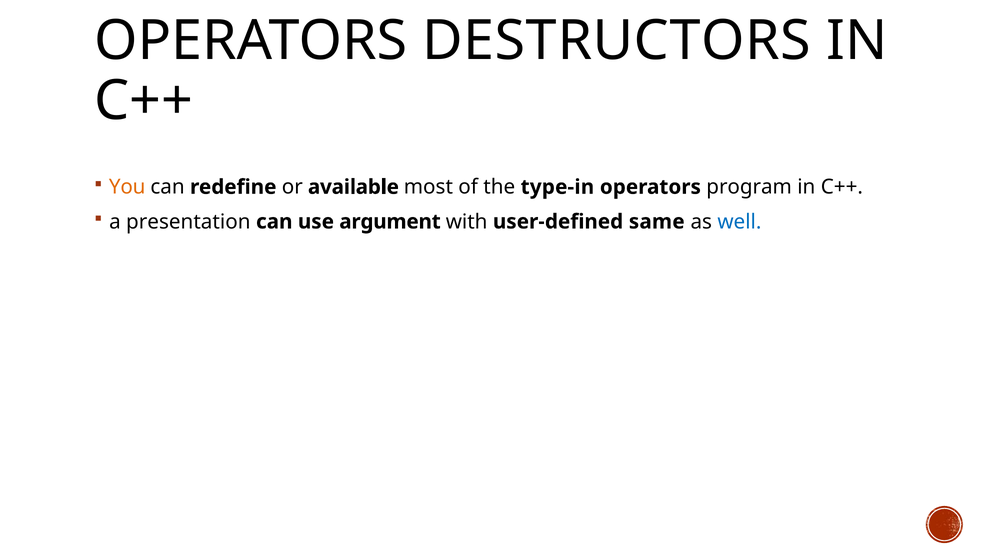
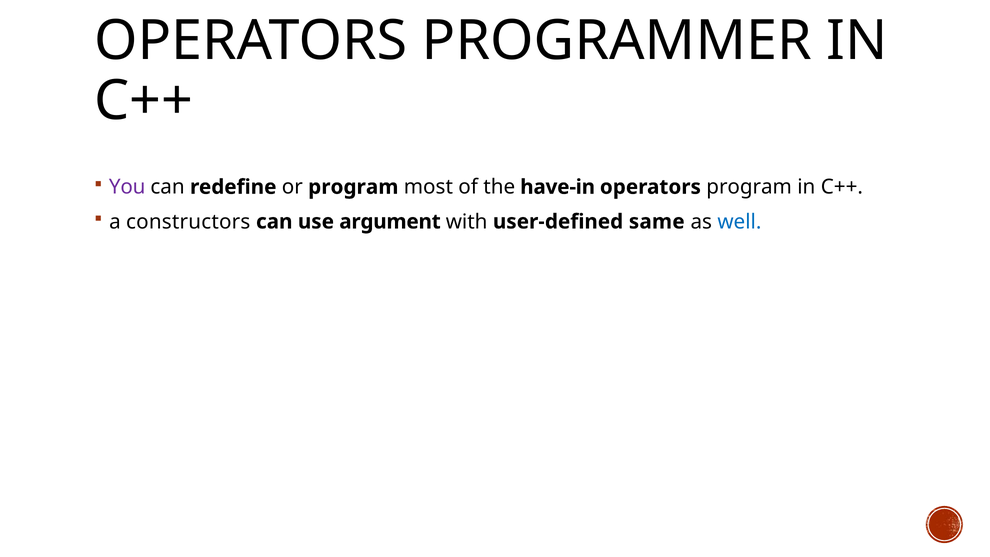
DESTRUCTORS: DESTRUCTORS -> PROGRAMMER (617, 41)
You colour: orange -> purple (127, 187)
or available: available -> program (353, 187)
type-in: type-in -> have-in (558, 187)
presentation: presentation -> constructors (188, 222)
